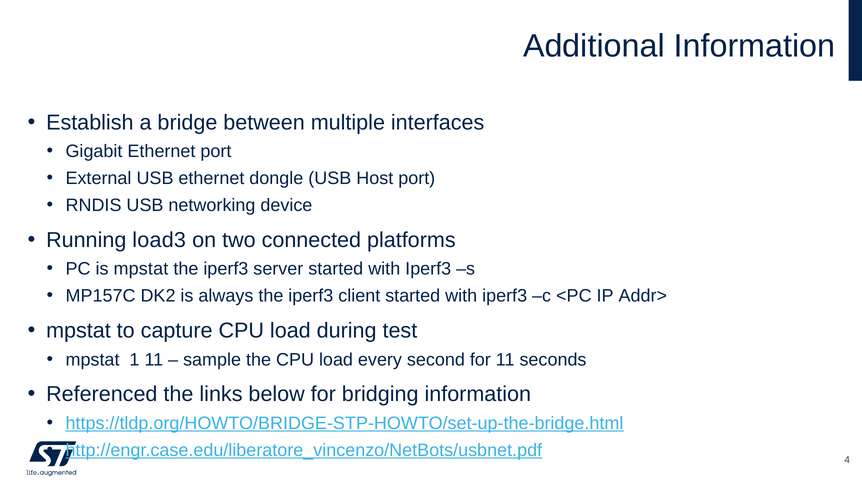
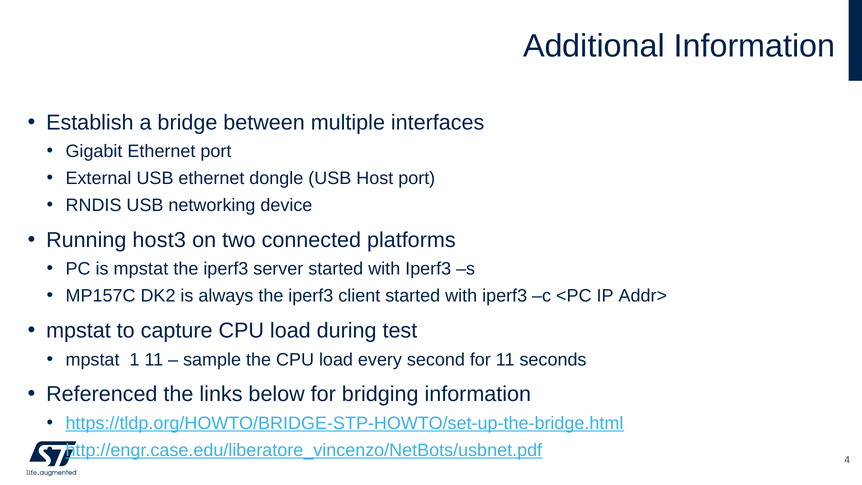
load3: load3 -> host3 (159, 240)
